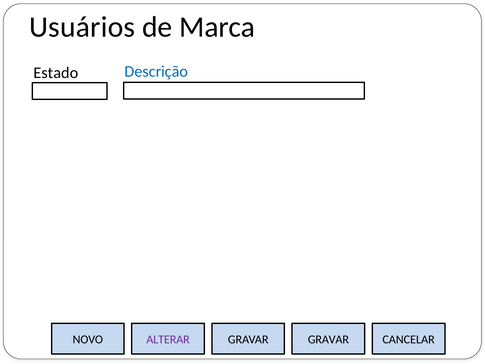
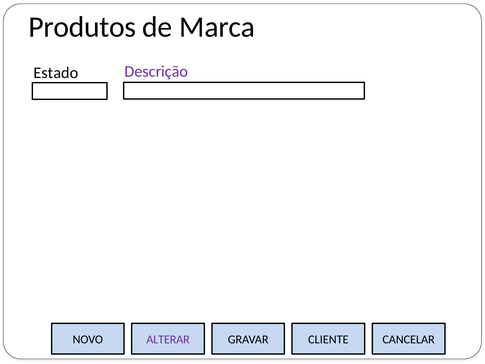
Usuários: Usuários -> Produtos (82, 27)
Descrição colour: blue -> purple (156, 71)
GRAVAR GRAVAR: GRAVAR -> CLIENTE (328, 339)
